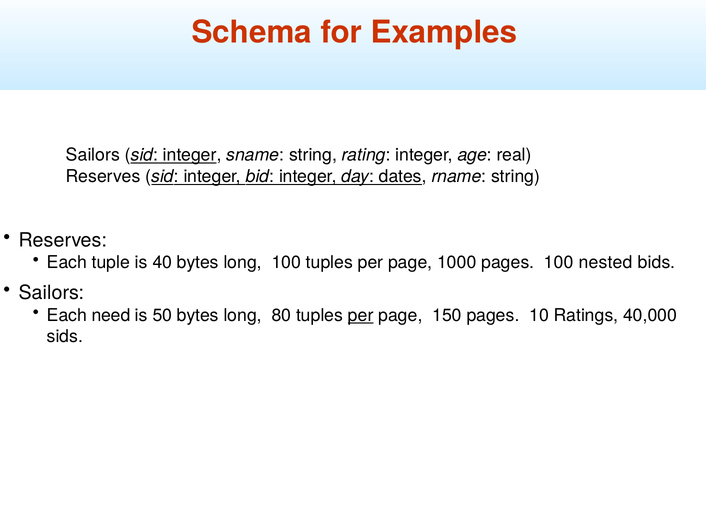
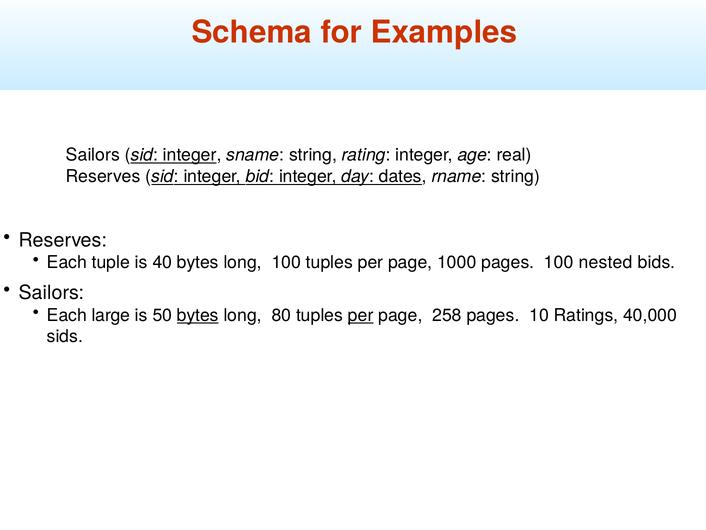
need: need -> large (111, 315)
bytes underline: none -> present (198, 315)
150: 150 -> 258 (447, 315)
